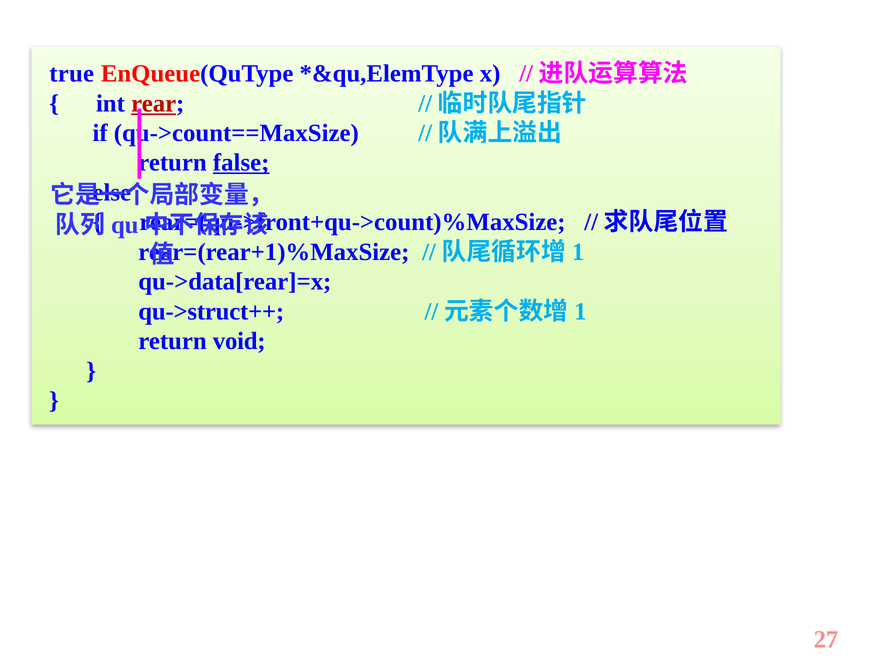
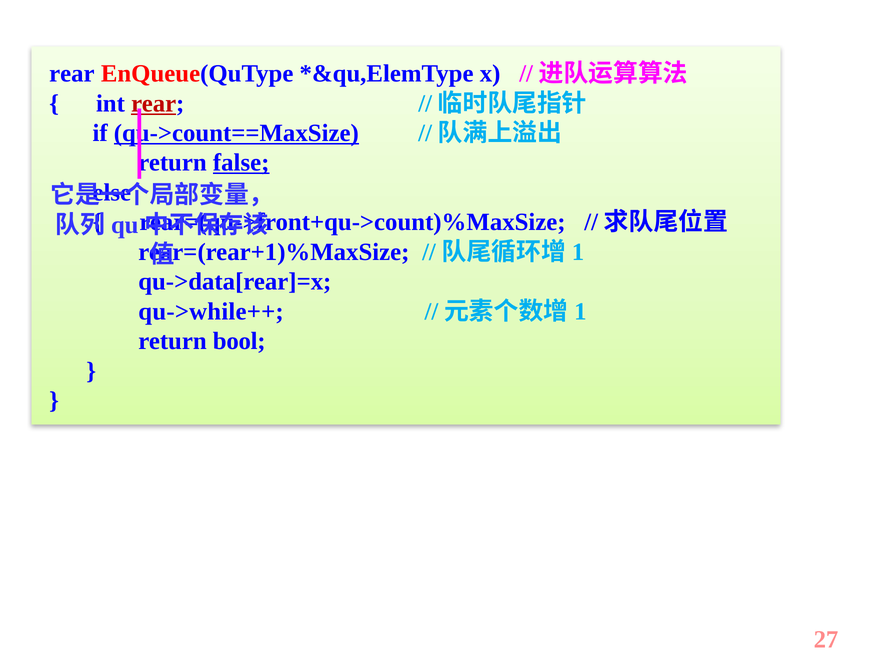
true: true -> rear (72, 74)
qu->count==MaxSize underline: none -> present (236, 133)
qu->struct++: qu->struct++ -> qu->while++ (211, 312)
void: void -> bool (239, 341)
